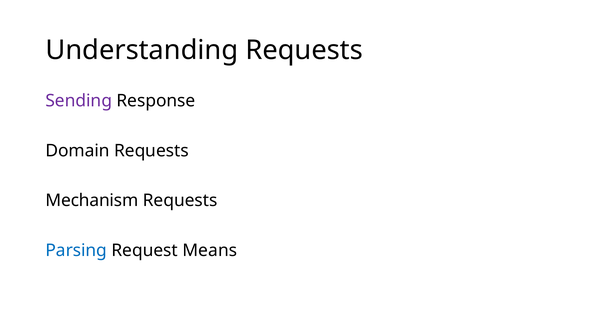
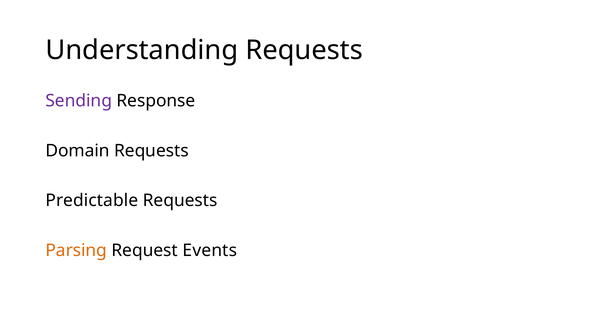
Mechanism: Mechanism -> Predictable (92, 201)
Parsing colour: blue -> orange (76, 251)
Means: Means -> Events (210, 251)
